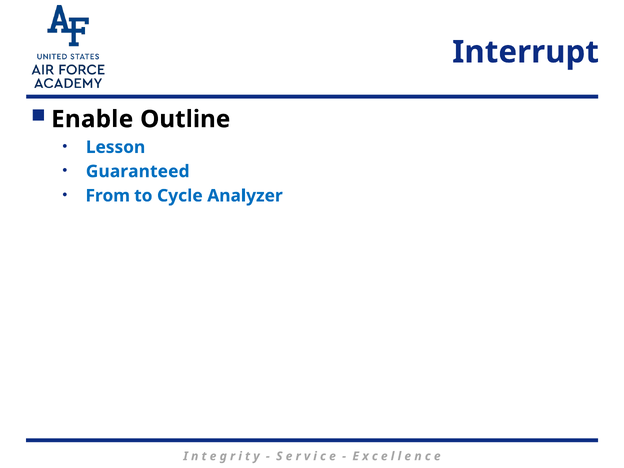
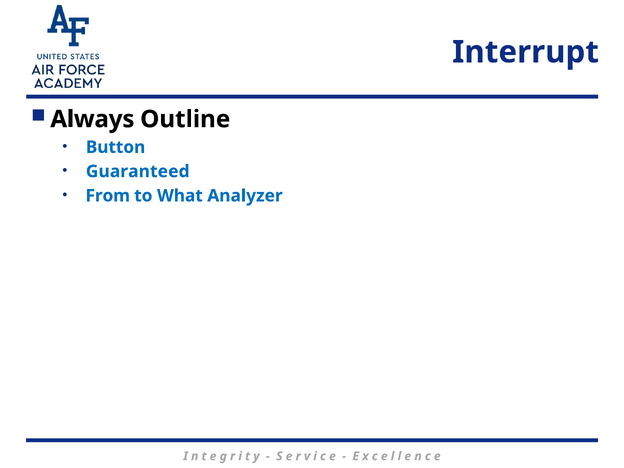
Enable: Enable -> Always (92, 119)
Lesson: Lesson -> Button (116, 147)
Cycle: Cycle -> What (180, 196)
